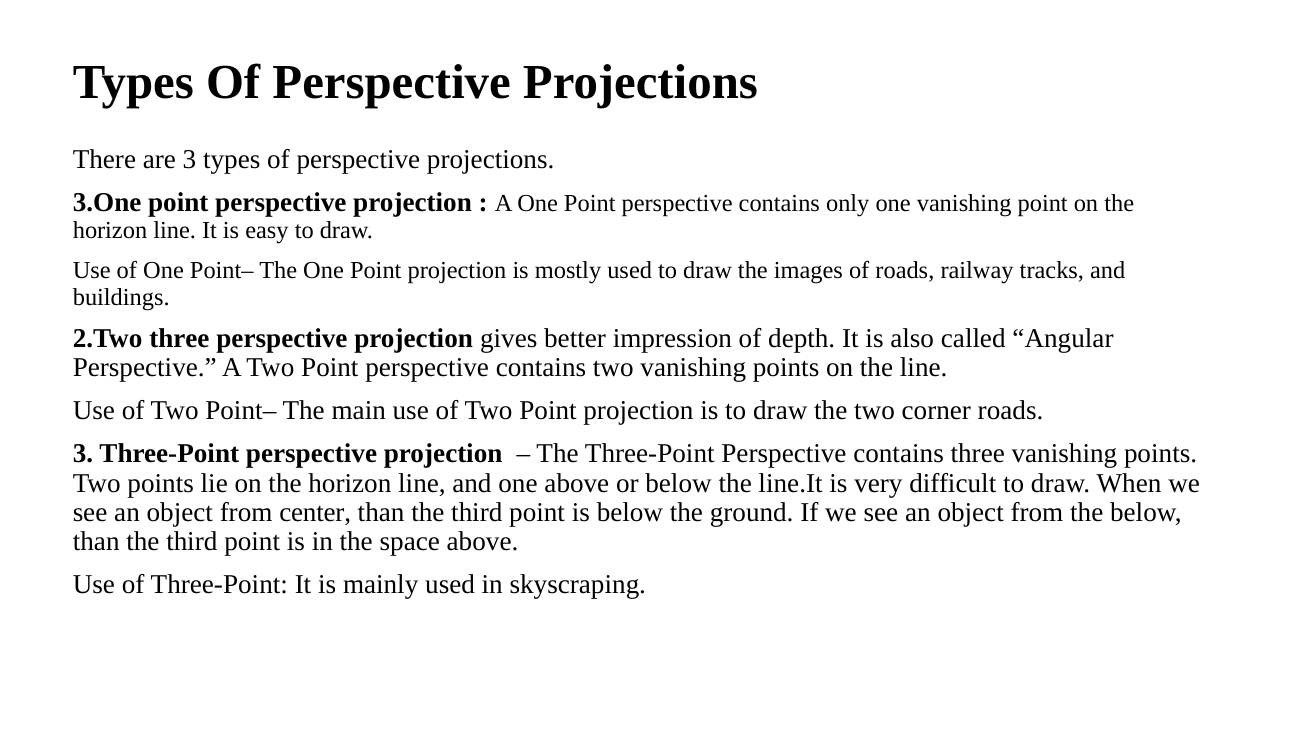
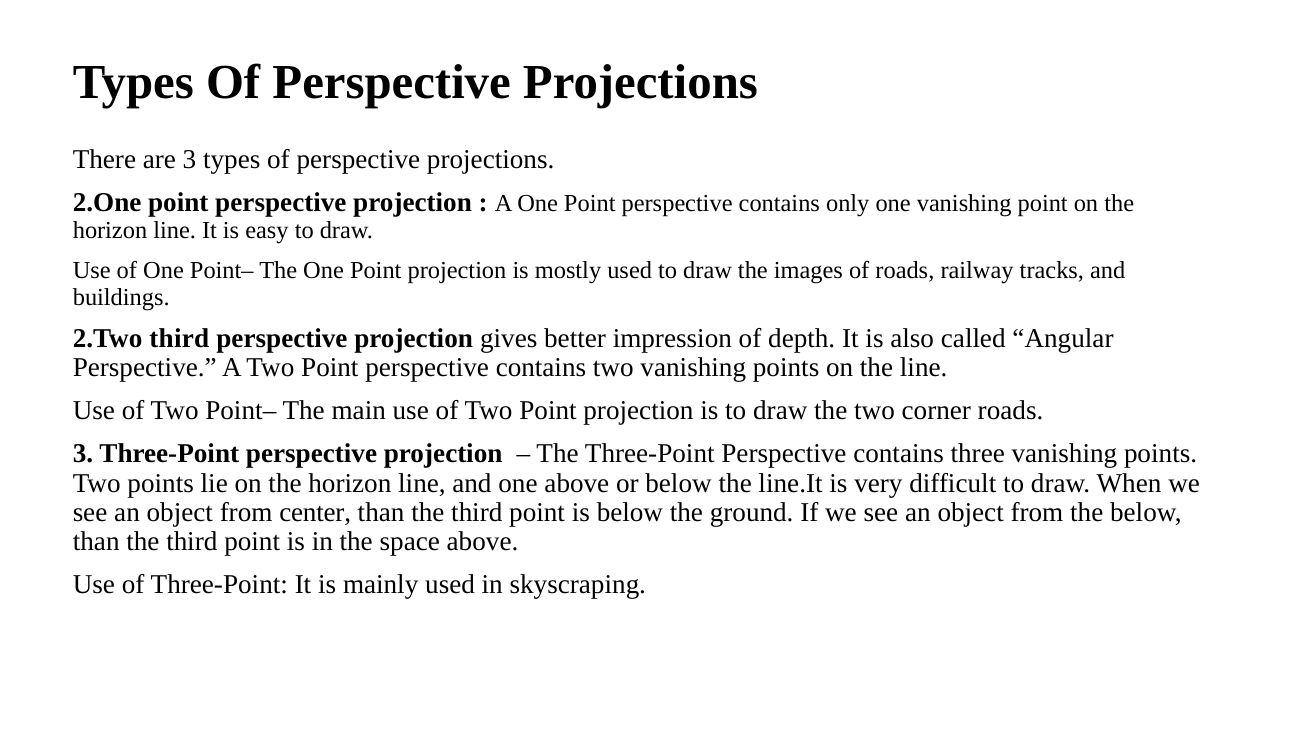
3.One: 3.One -> 2.One (107, 203)
2.Two three: three -> third (179, 338)
